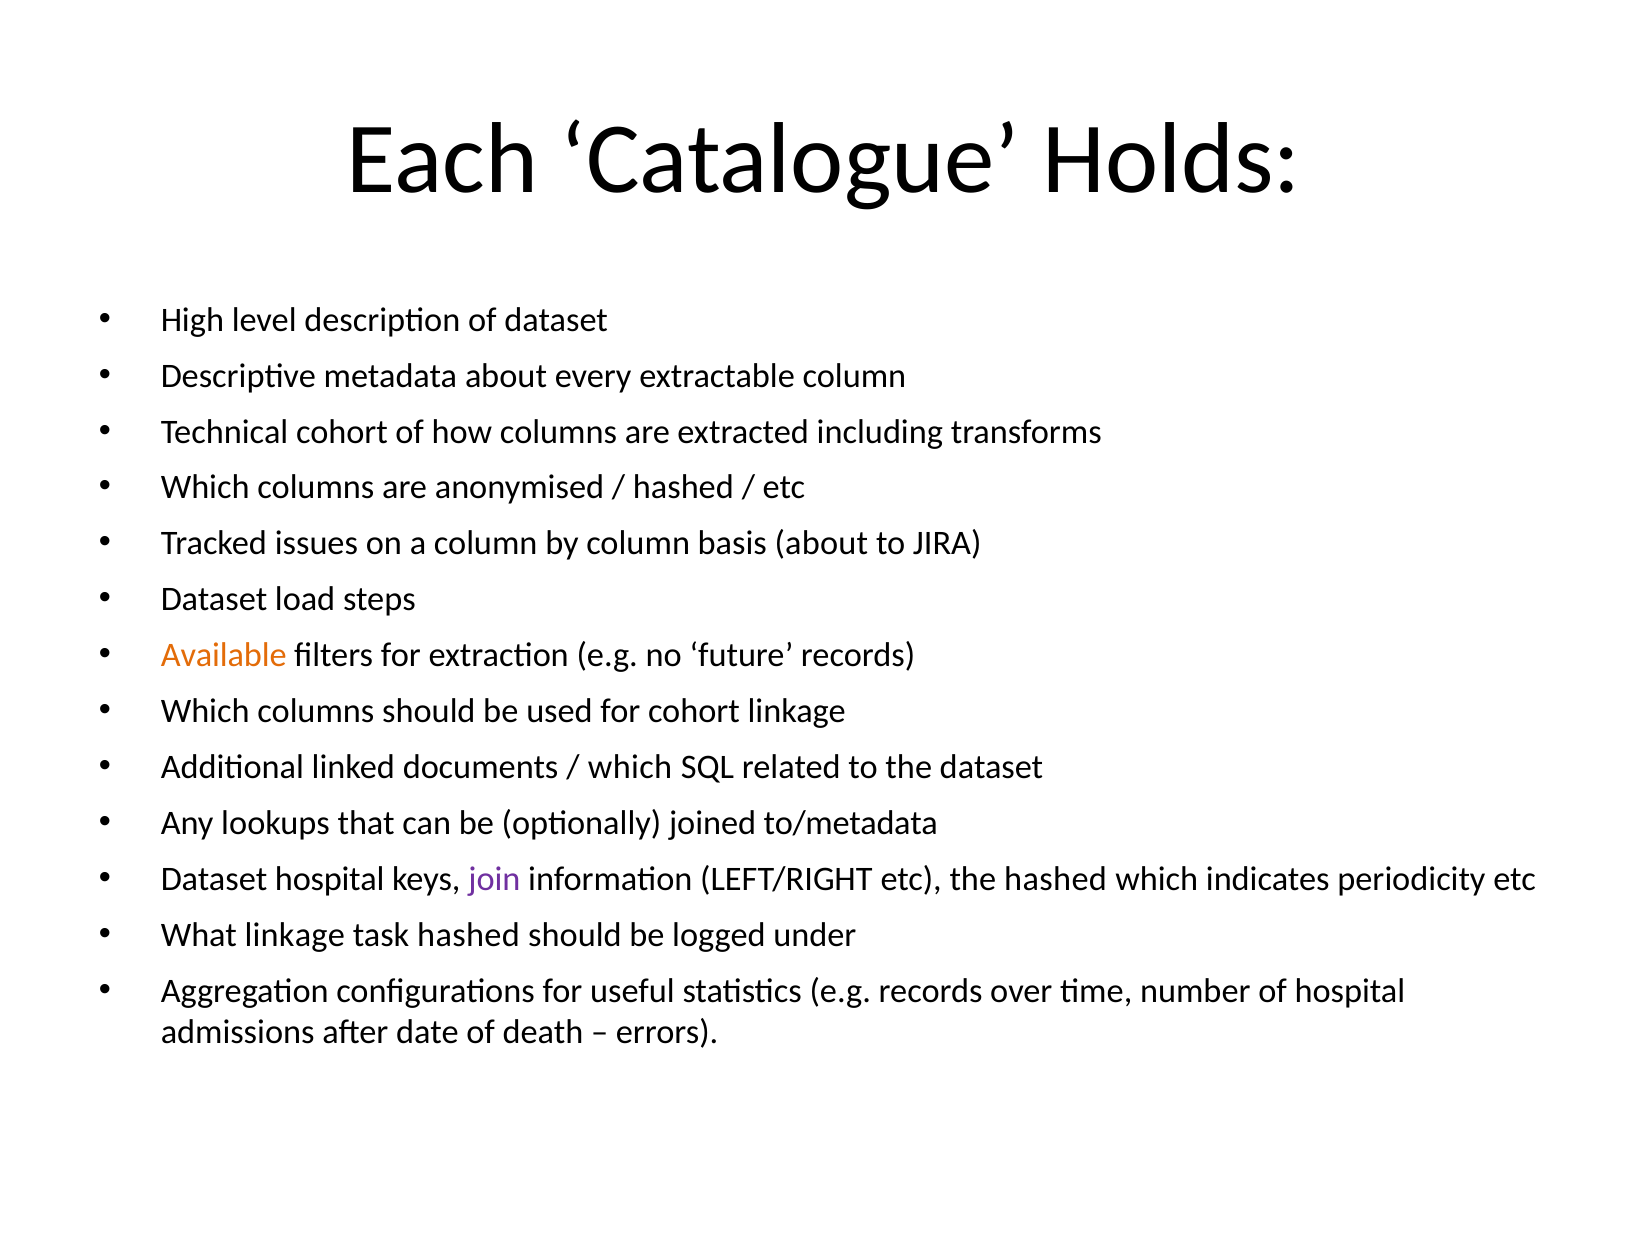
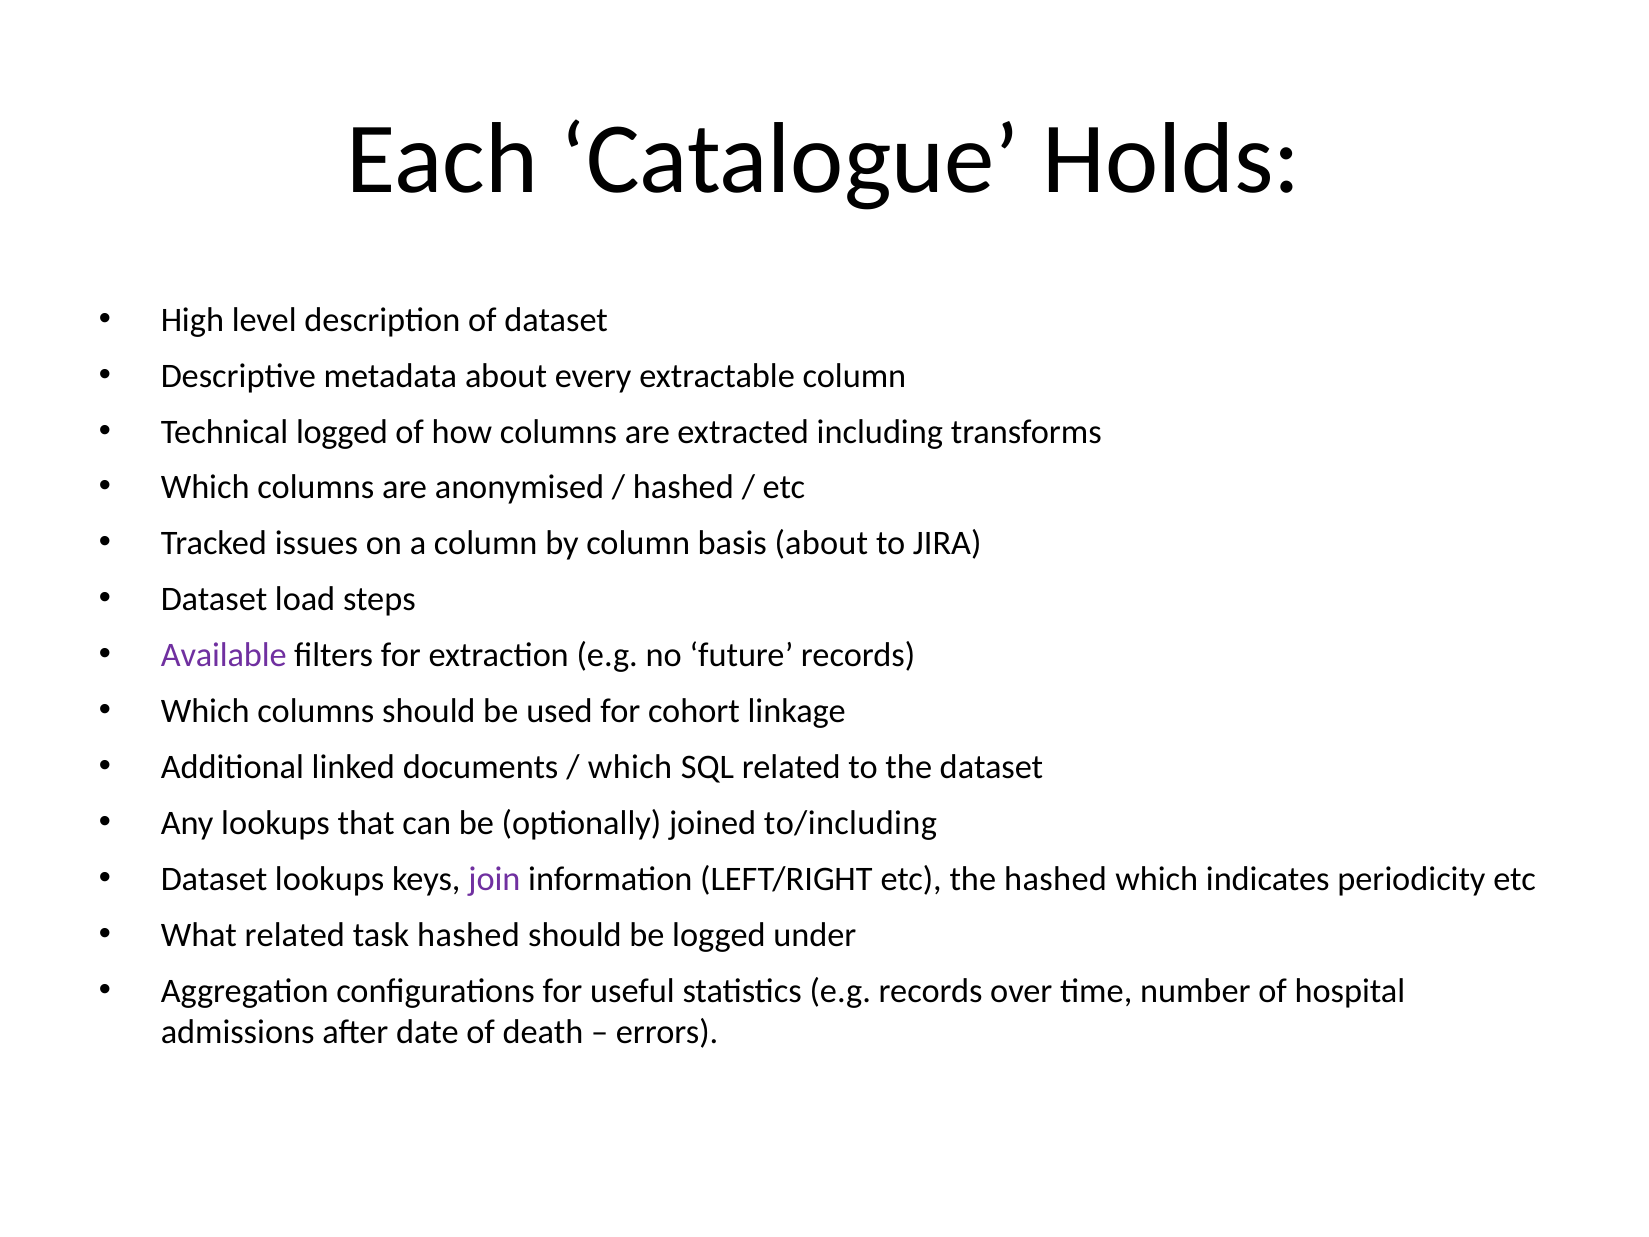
Technical cohort: cohort -> logged (342, 432)
Available colour: orange -> purple (224, 655)
to/metadata: to/metadata -> to/including (850, 823)
Dataset hospital: hospital -> lookups (330, 879)
What linkage: linkage -> related (295, 935)
